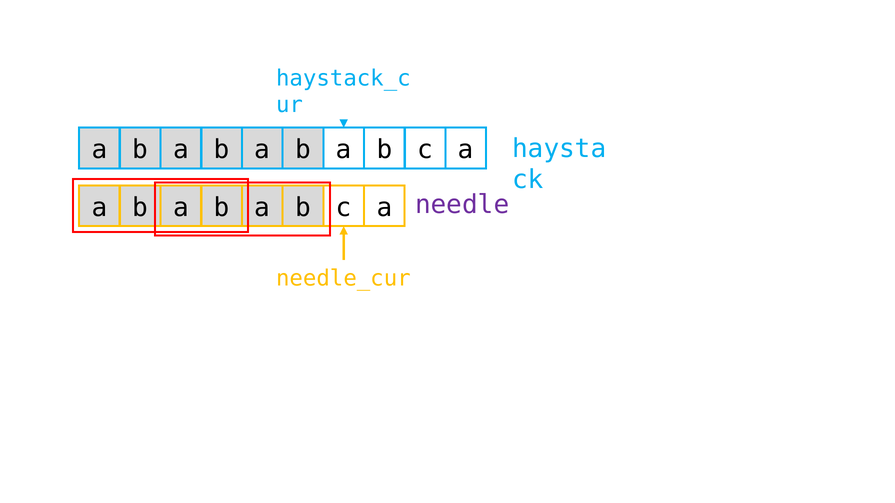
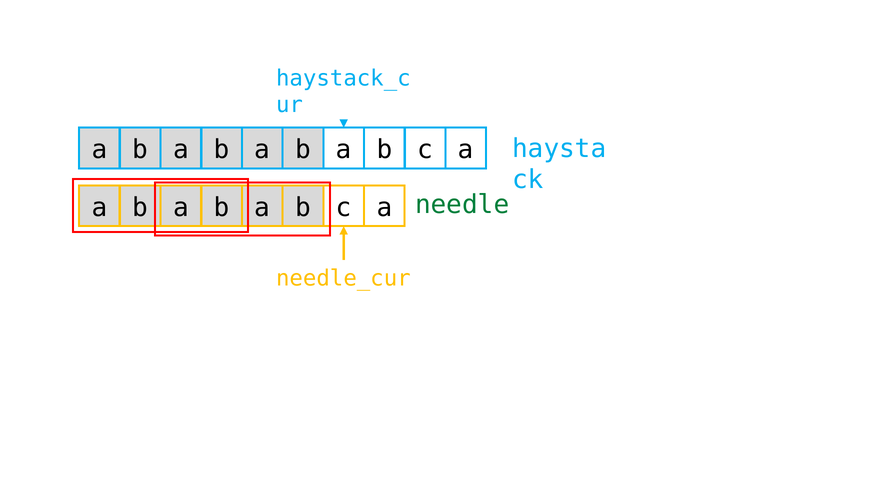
needle colour: purple -> green (462, 205)
